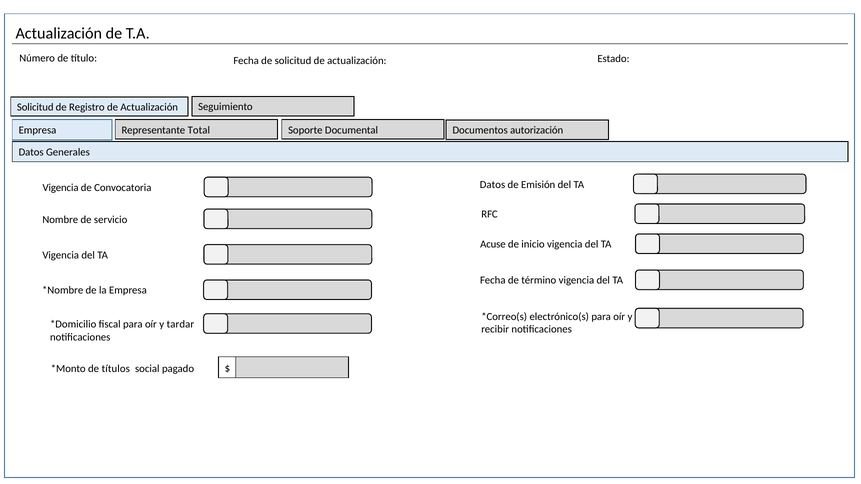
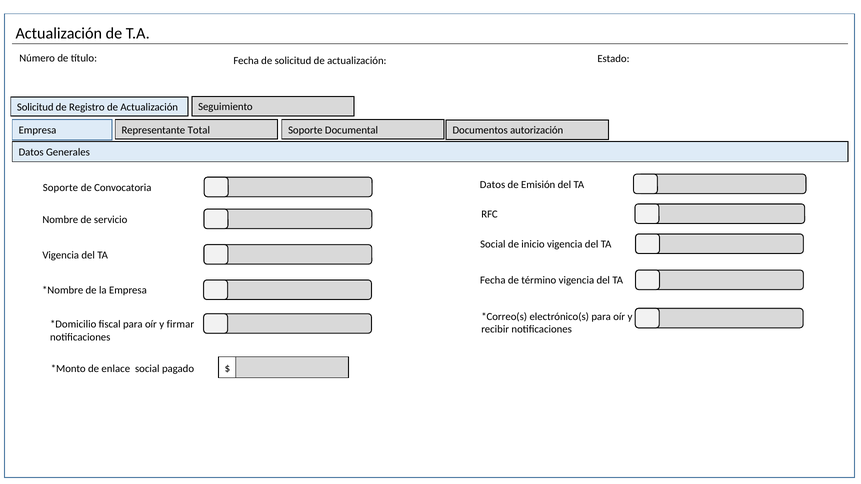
Vigencia: Vigencia -> Soporte (60, 188)
Acuse: Acuse -> Social (493, 244)
tardar: tardar -> firmar (180, 324)
títulos: títulos -> enlace (116, 369)
